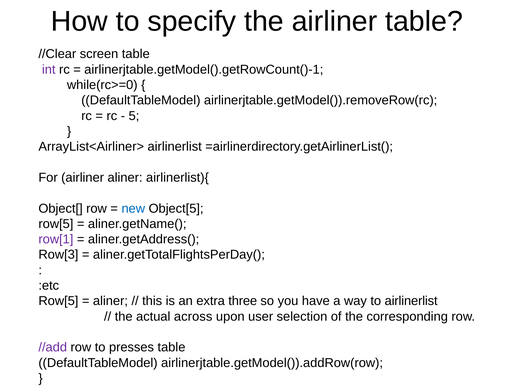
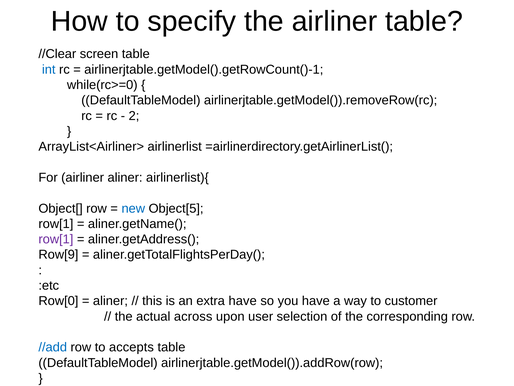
int colour: purple -> blue (49, 69)
5: 5 -> 2 (134, 116)
row[5: row[5 -> row[1 (56, 224)
Row[3: Row[3 -> Row[9 (58, 254)
Row[5: Row[5 -> Row[0 (58, 301)
extra three: three -> have (243, 301)
to airlinerlist: airlinerlist -> customer (411, 301)
//add colour: purple -> blue (53, 347)
presses: presses -> accepts (131, 347)
